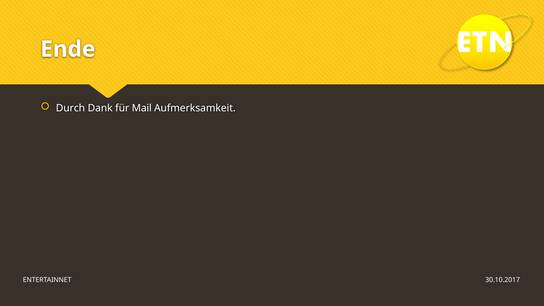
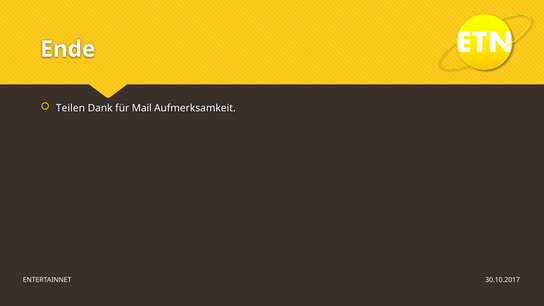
Durch: Durch -> Teilen (70, 108)
